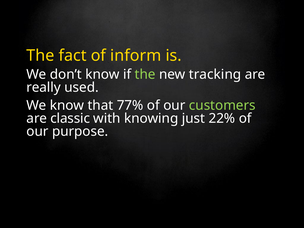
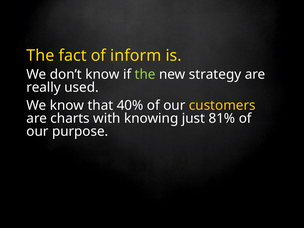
tracking: tracking -> strategy (215, 74)
77%: 77% -> 40% (130, 105)
customers colour: light green -> yellow (222, 105)
classic: classic -> charts (70, 118)
22%: 22% -> 81% (222, 118)
